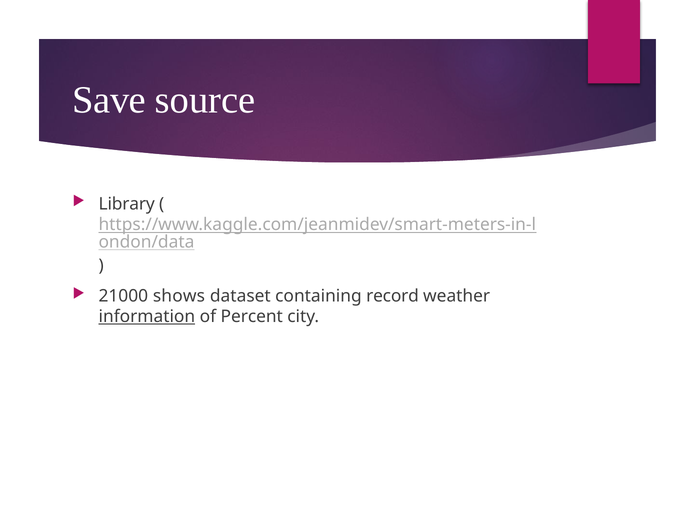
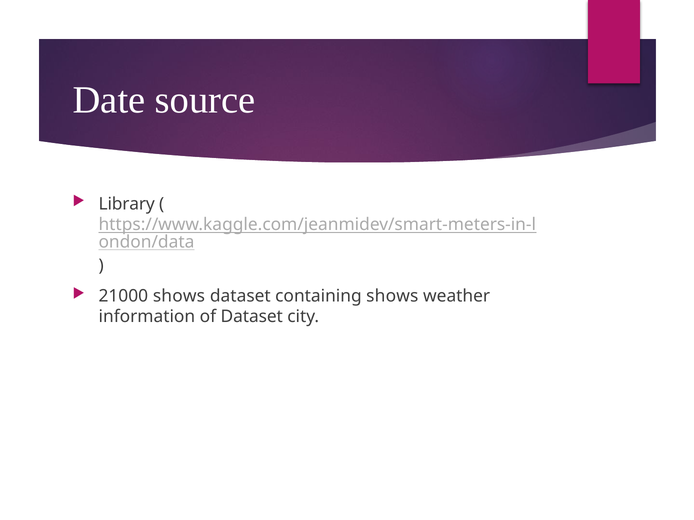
Save: Save -> Date (109, 100)
containing record: record -> shows (392, 296)
information underline: present -> none (147, 317)
of Percent: Percent -> Dataset (252, 317)
